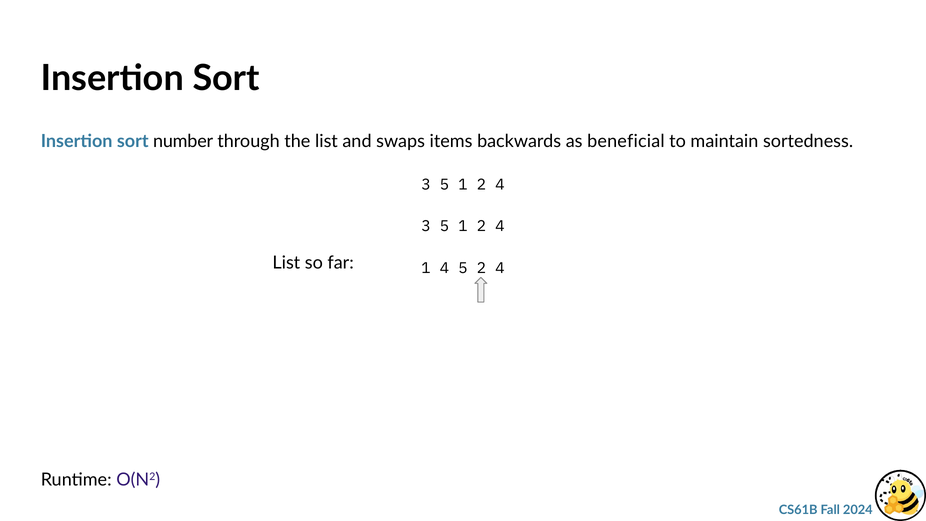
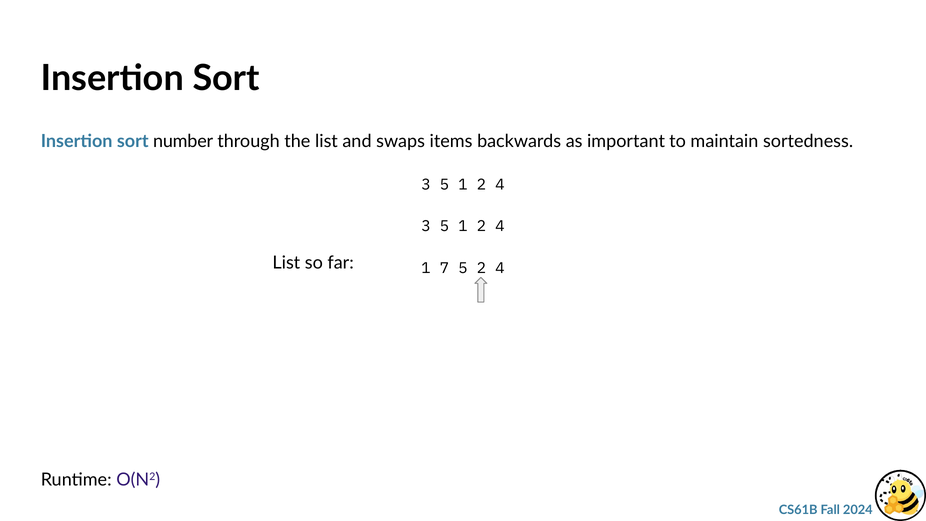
beneficial: beneficial -> important (626, 141)
1 4: 4 -> 7 (444, 268)
